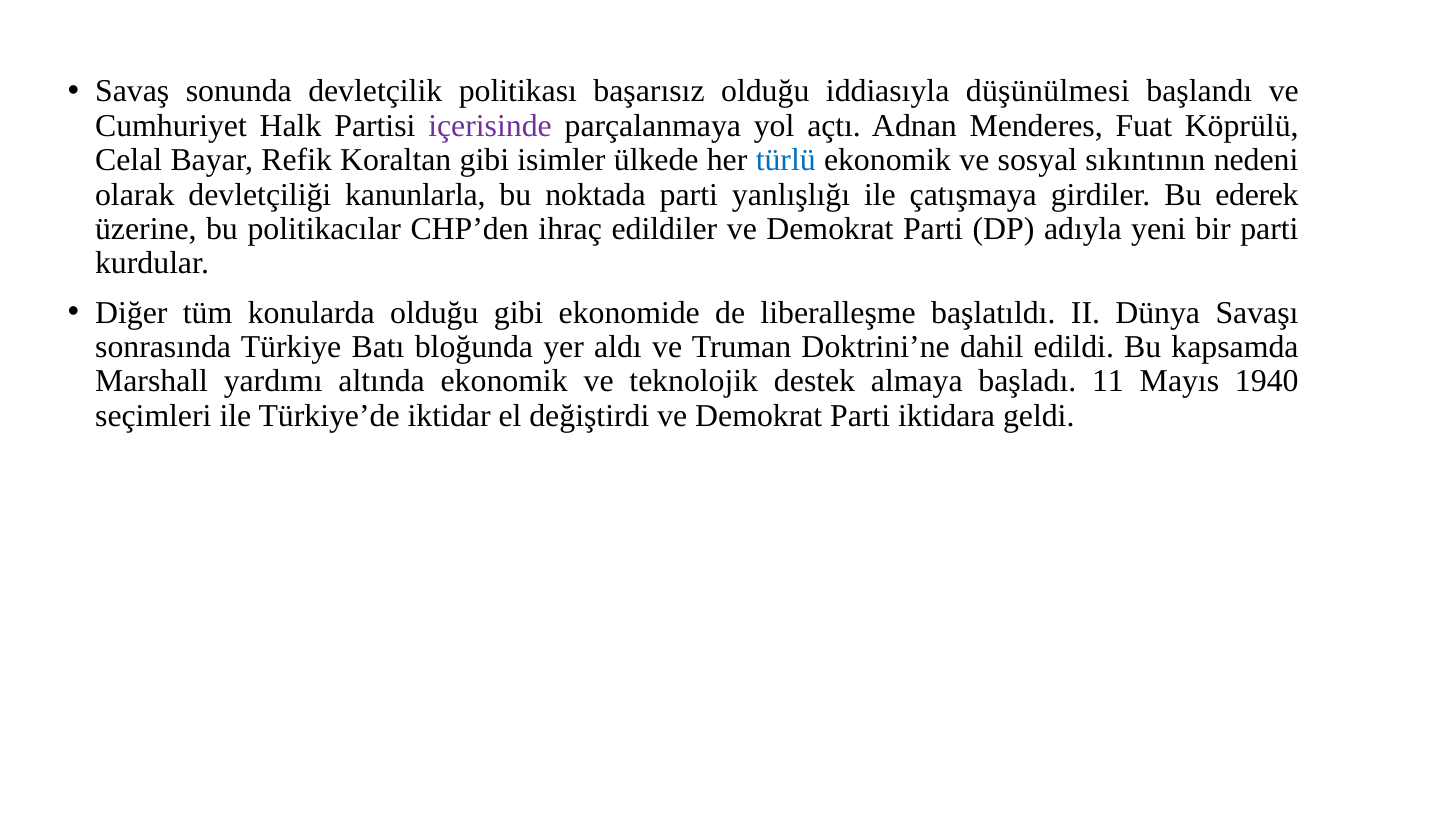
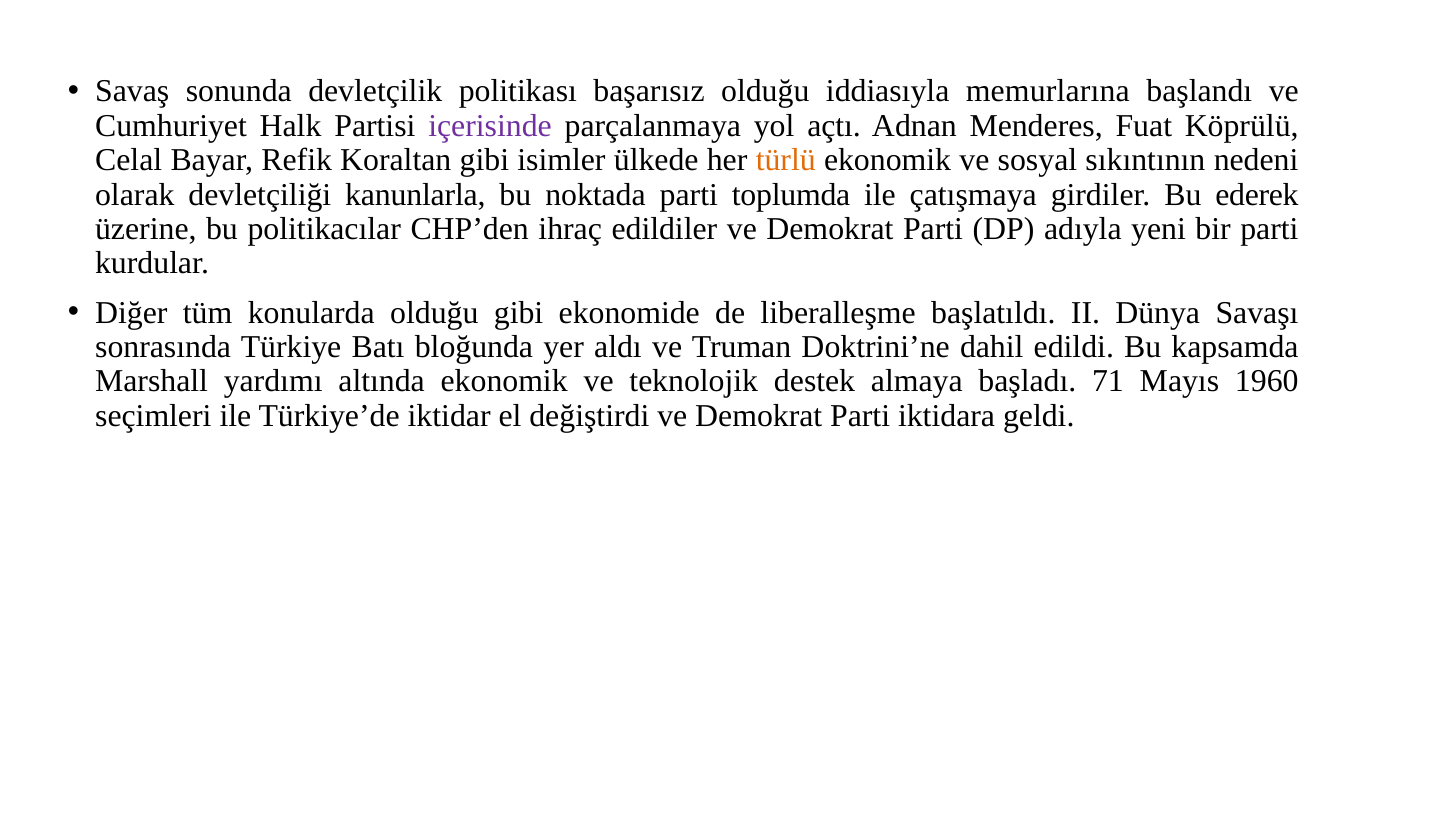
düşünülmesi: düşünülmesi -> memurlarına (1048, 91)
türlü colour: blue -> orange (786, 160)
yanlışlığı: yanlışlığı -> toplumda (791, 195)
11: 11 -> 71 (1108, 381)
1940: 1940 -> 1960 (1267, 381)
